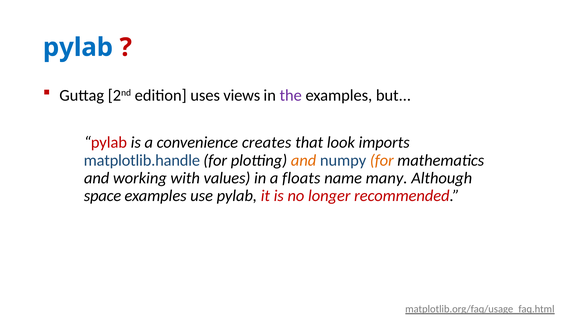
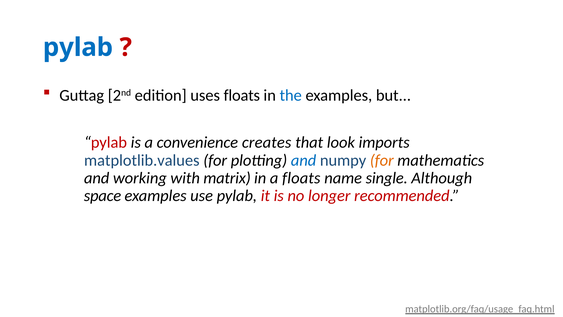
uses views: views -> floats (242, 95)
the colour: purple -> blue (291, 95)
matplotlib.handle: matplotlib.handle -> matplotlib.values (142, 160)
and colour: orange -> blue (304, 160)
values: values -> matrix (227, 178)
many: many -> single (387, 178)
